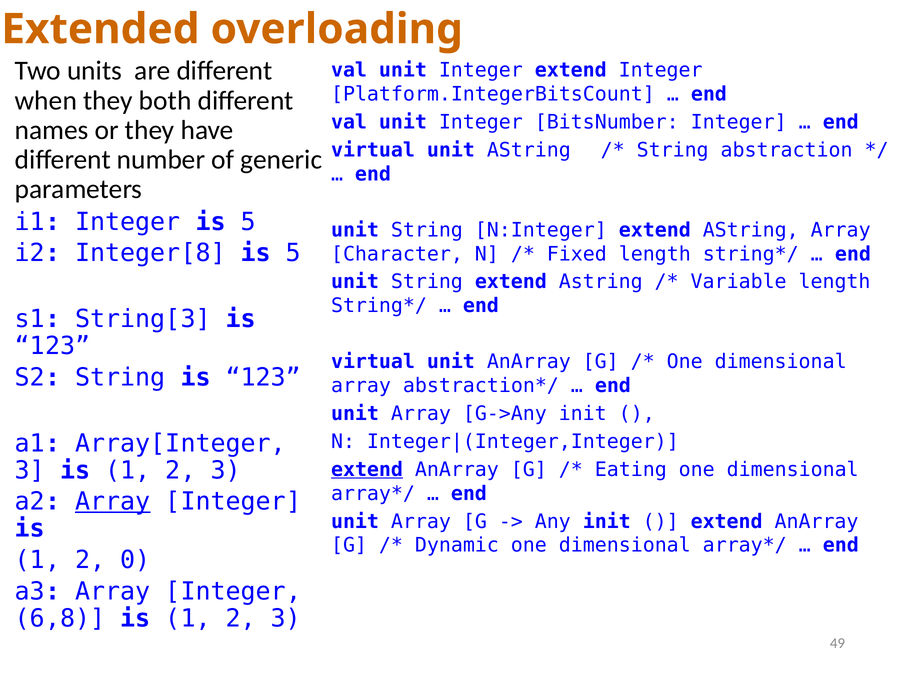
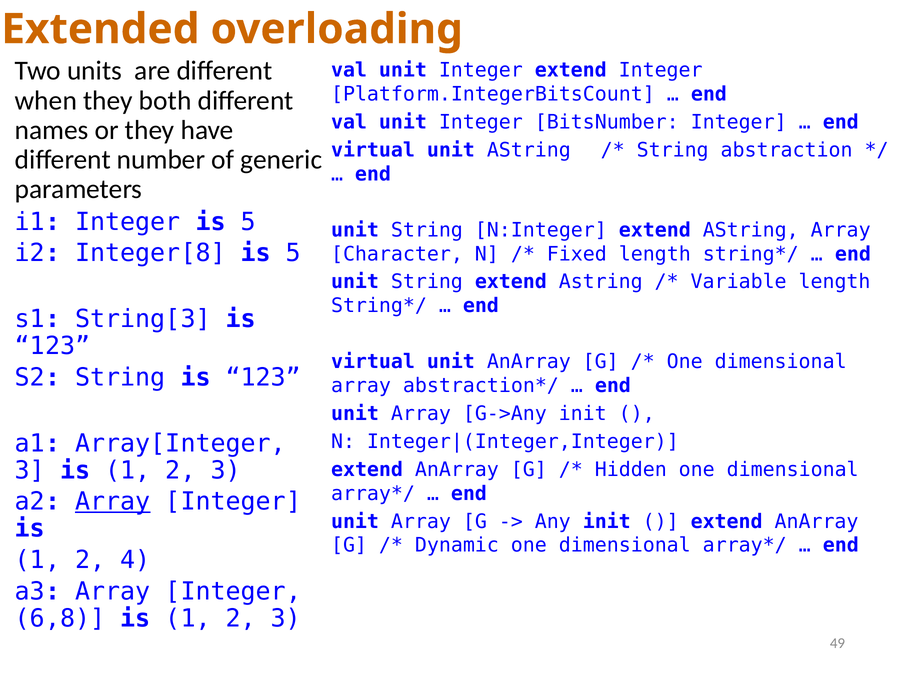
extend underline: present -> none (367, 470)
Eating: Eating -> Hidden (631, 470)
0: 0 -> 4 (135, 560)
